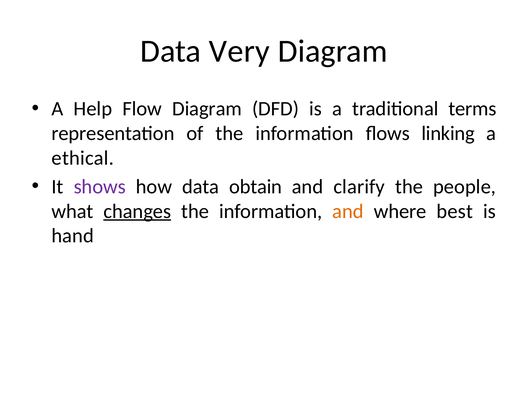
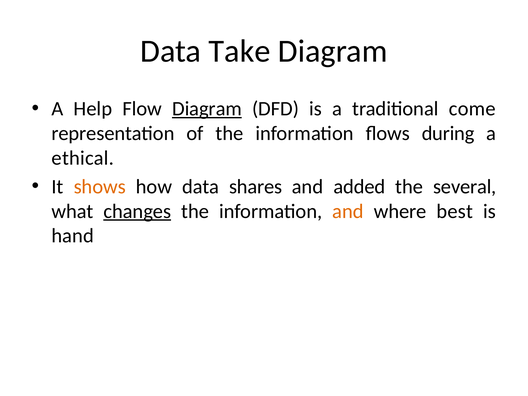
Very: Very -> Take (239, 51)
Diagram underline: none -> present (207, 109)
terms: terms -> come (472, 109)
linking: linking -> during (448, 133)
shows colour: purple -> orange (100, 187)
obtain: obtain -> shares (256, 187)
clarify: clarify -> added (359, 187)
people: people -> several (465, 187)
